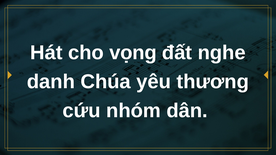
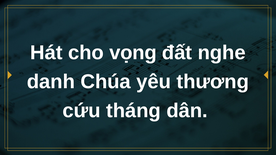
nhóm: nhóm -> tháng (134, 111)
